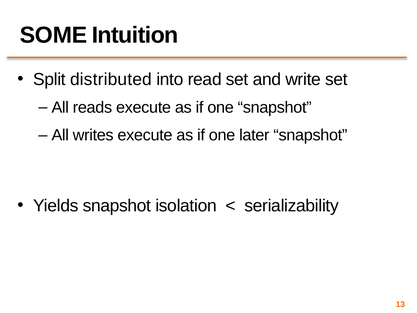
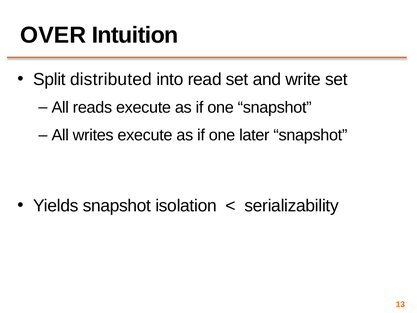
SOME: SOME -> OVER (53, 35)
